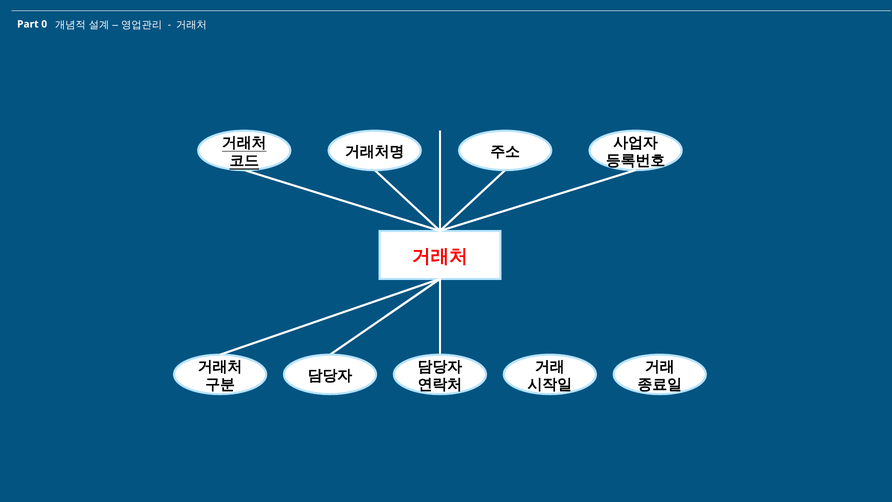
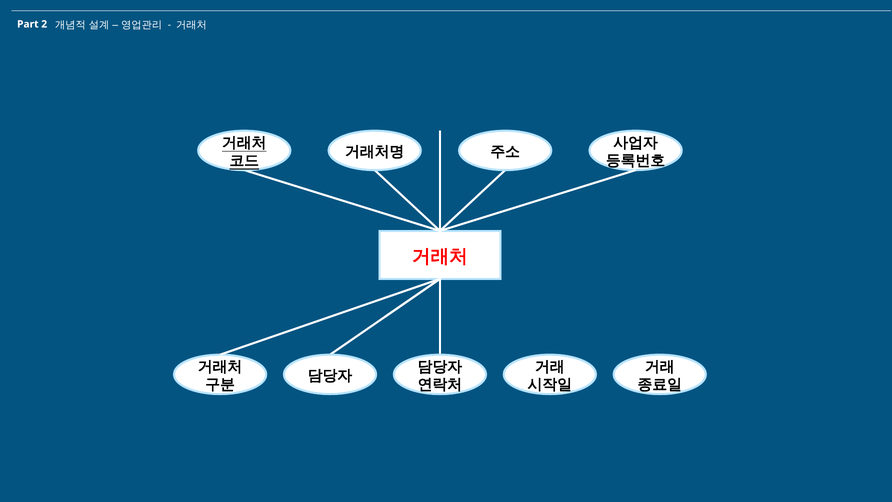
0: 0 -> 2 (44, 24)
